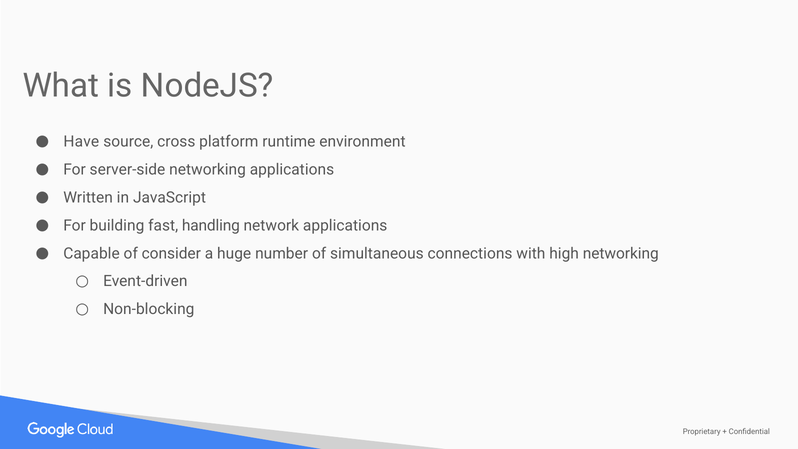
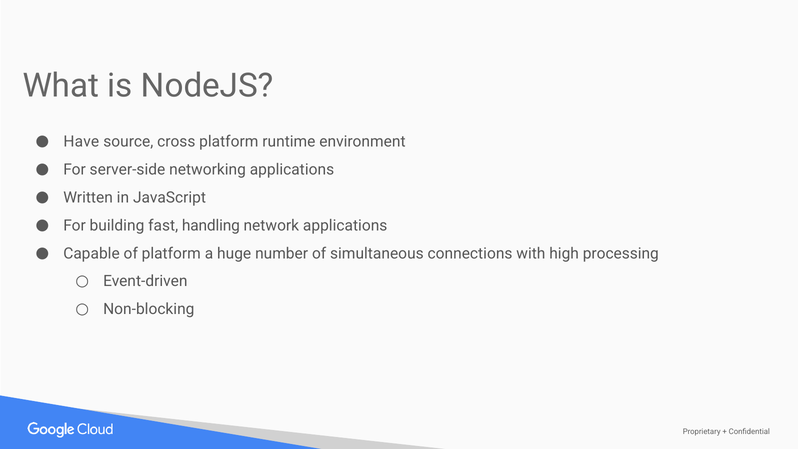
of consider: consider -> platform (171, 253)
high networking: networking -> processing (621, 253)
